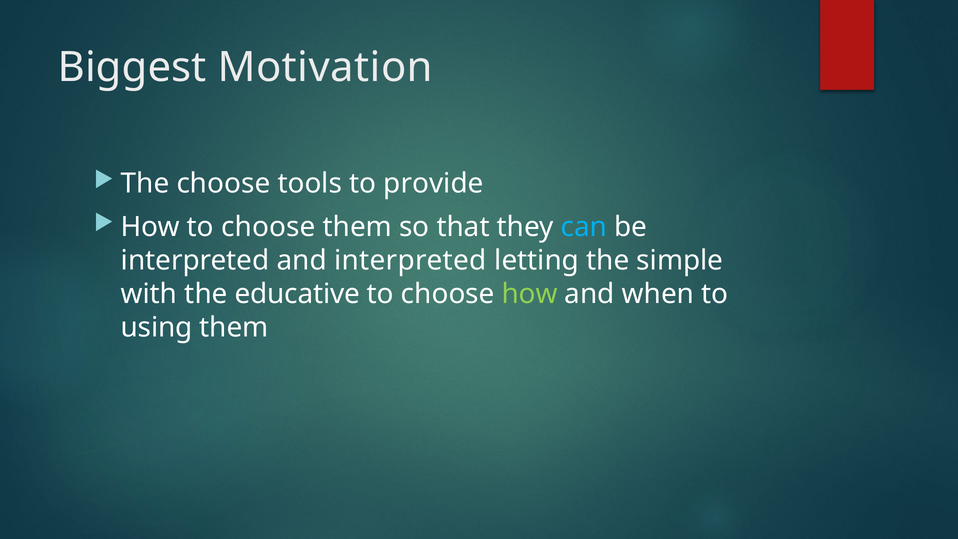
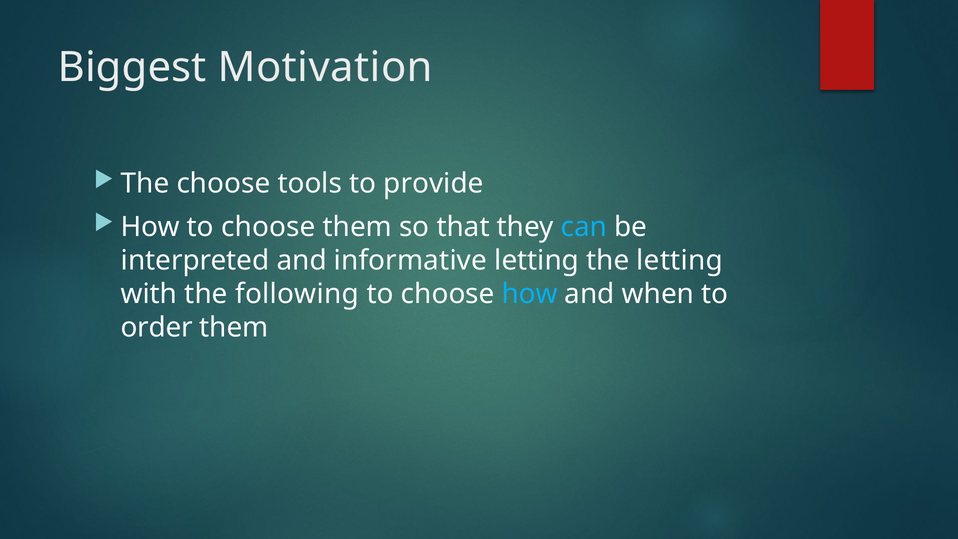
and interpreted: interpreted -> informative (410, 260)
the simple: simple -> letting (680, 260)
educative: educative -> following (297, 294)
how colour: light green -> light blue (530, 294)
using: using -> order (157, 327)
